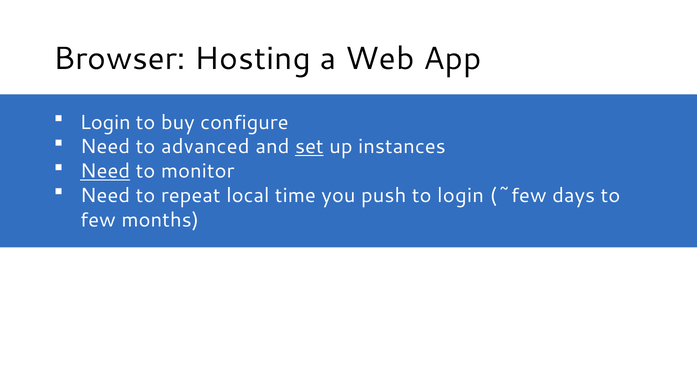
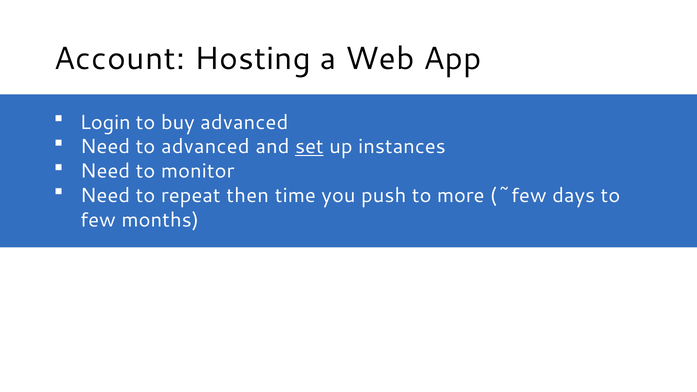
Browser: Browser -> Account (119, 59)
buy configure: configure -> advanced (244, 122)
Need underline: present -> none (105, 171)
local: local -> then (248, 196)
to login: login -> more (461, 196)
